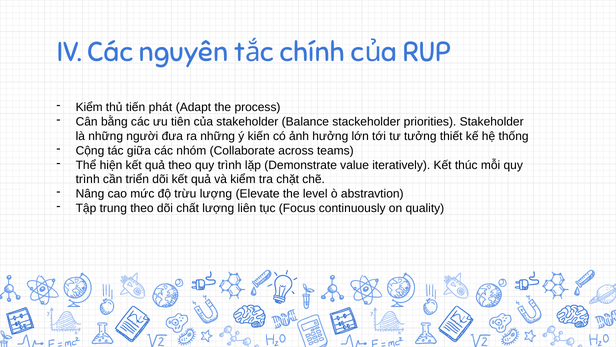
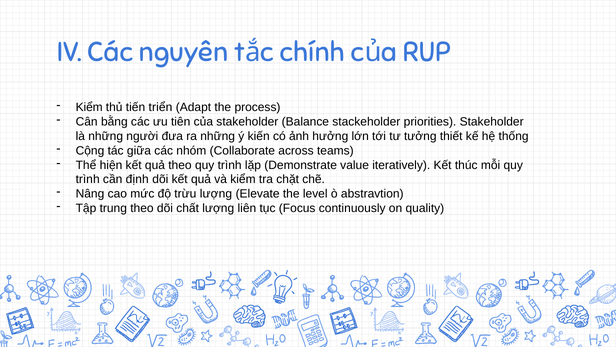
phát: phát -> triển (160, 107)
triển: triển -> định (137, 179)
